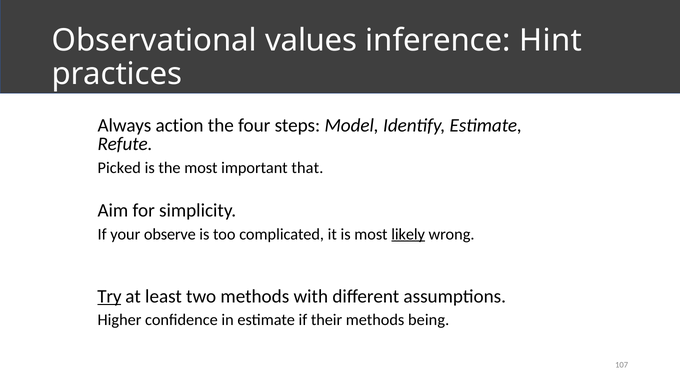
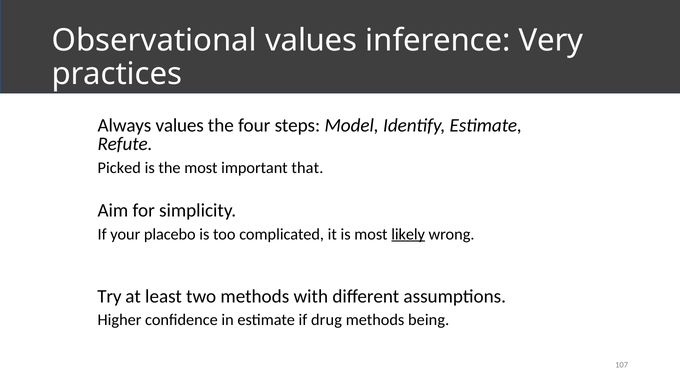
Hint: Hint -> Very (551, 40)
Always action: action -> values (180, 126)
observe: observe -> placebo (170, 235)
Try underline: present -> none (109, 297)
their: their -> drug (326, 320)
